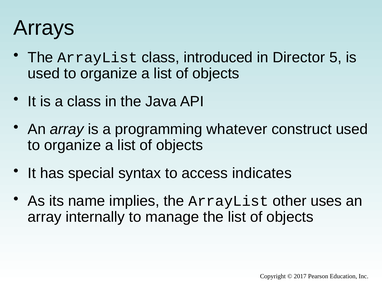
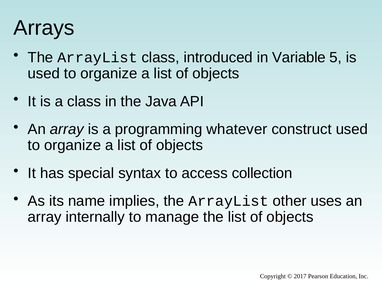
Director: Director -> Variable (299, 58)
indicates: indicates -> collection (262, 173)
